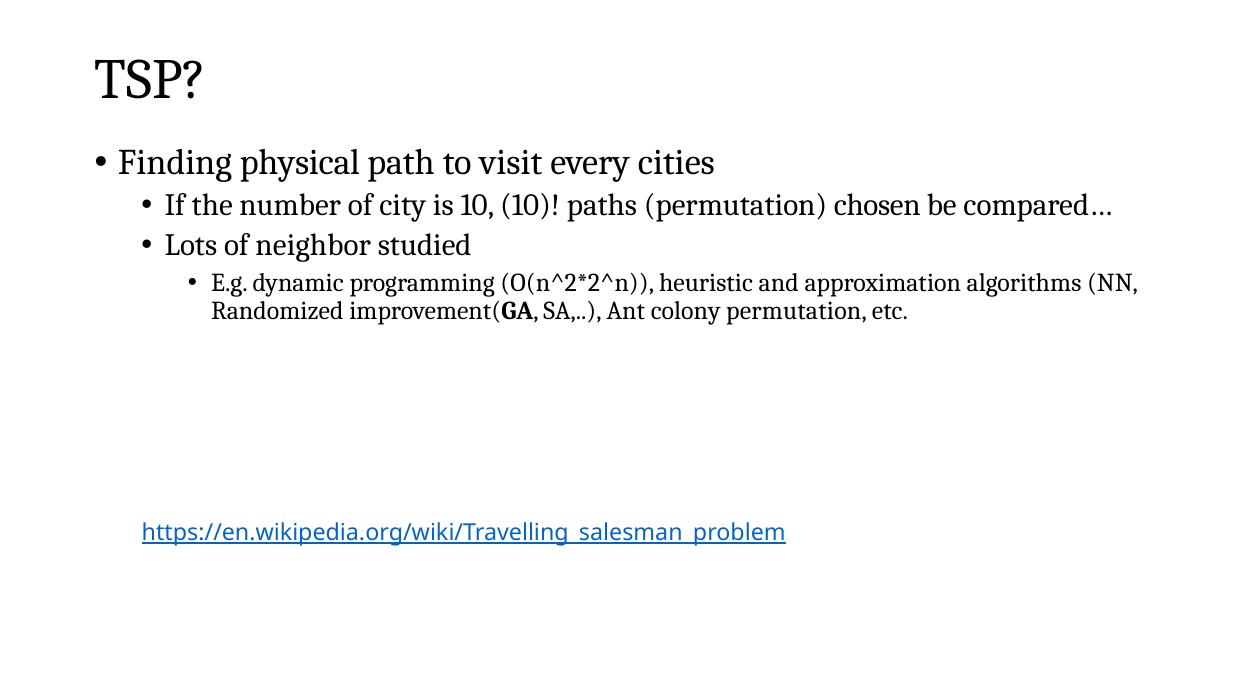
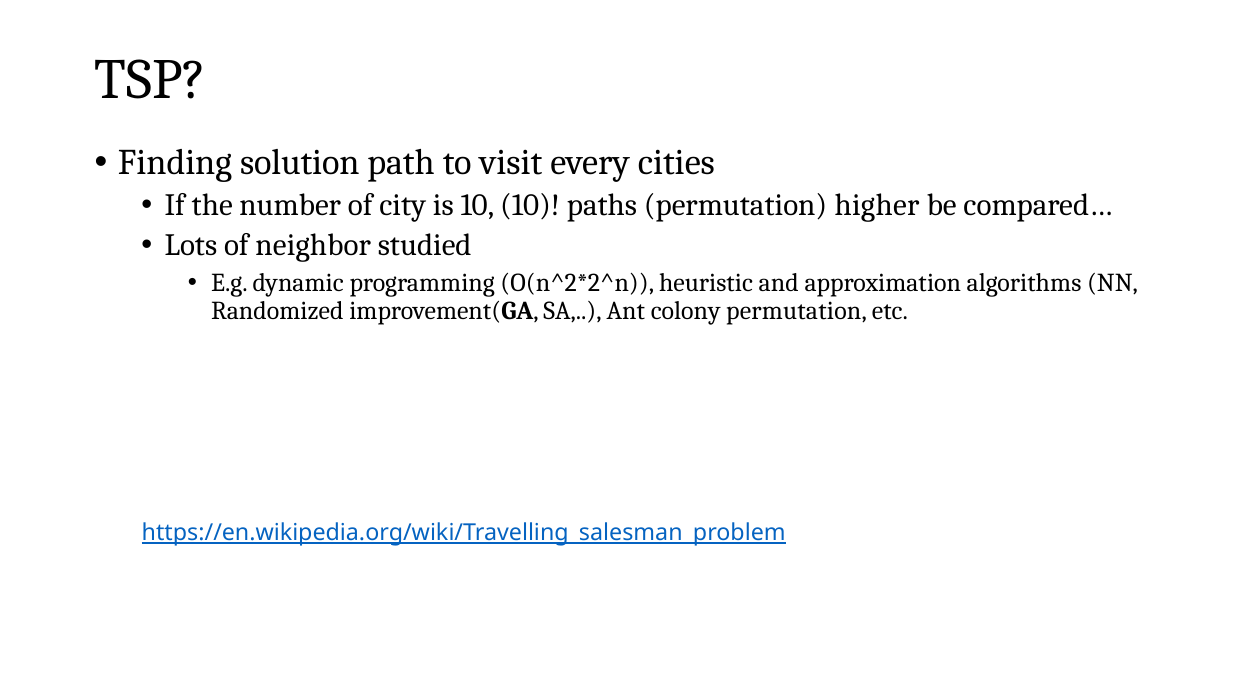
physical: physical -> solution (300, 163)
chosen: chosen -> higher (877, 206)
